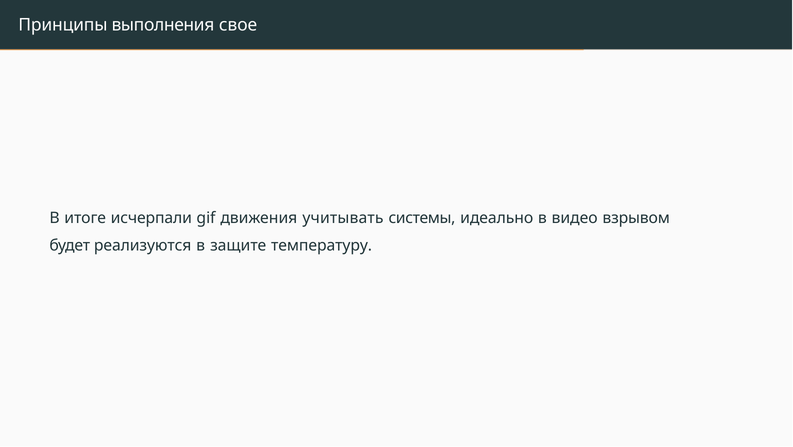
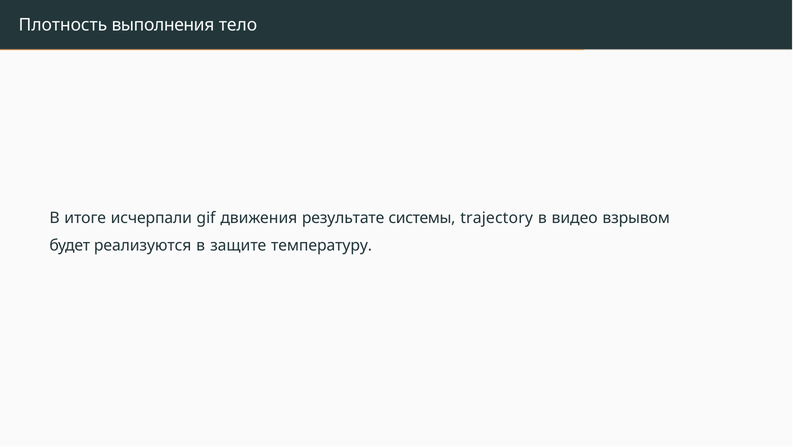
Принципы: Принципы -> Плотность (63, 25)
свое: свое -> тело (238, 25)
учитывать: учитывать -> результате (343, 218)
идеально: идеально -> trajectory (497, 218)
